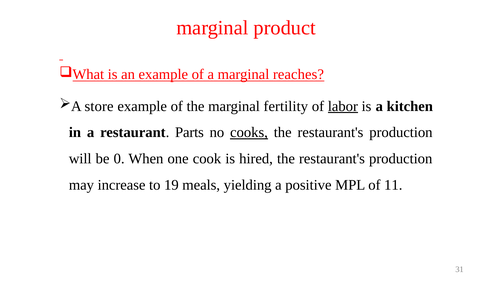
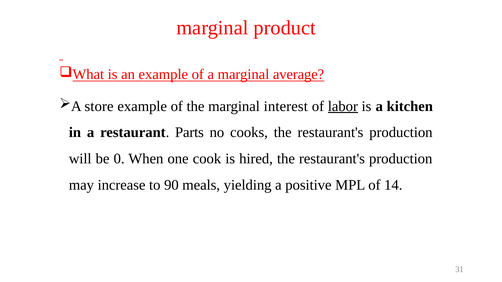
reaches: reaches -> average (299, 75)
fertility: fertility -> interest (286, 106)
cooks underline: present -> none (249, 133)
19: 19 -> 90 (171, 185)
11: 11 -> 14 (393, 185)
